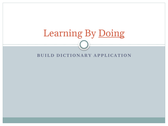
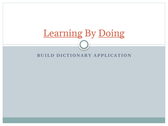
Learning underline: none -> present (63, 33)
